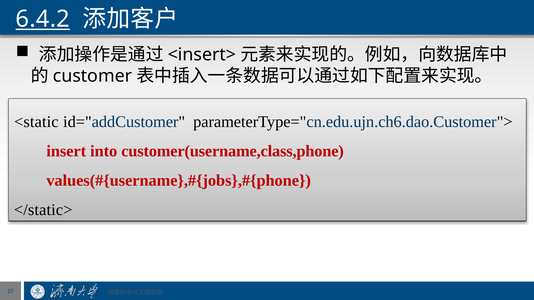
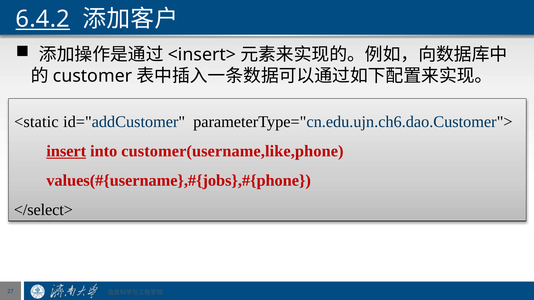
insert underline: none -> present (66, 151)
customer(username,class,phone: customer(username,class,phone -> customer(username,like,phone (232, 151)
</static>: </static> -> </select> (43, 210)
